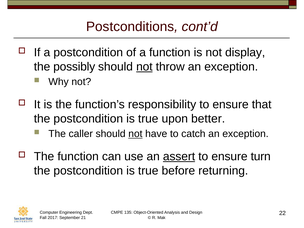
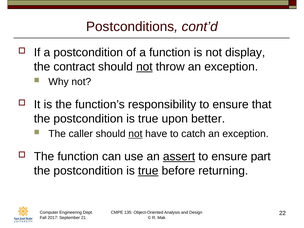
possibly: possibly -> contract (74, 67)
turn: turn -> part (261, 157)
true underline: none -> present (148, 171)
